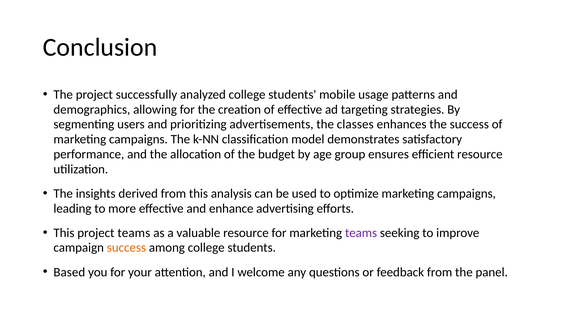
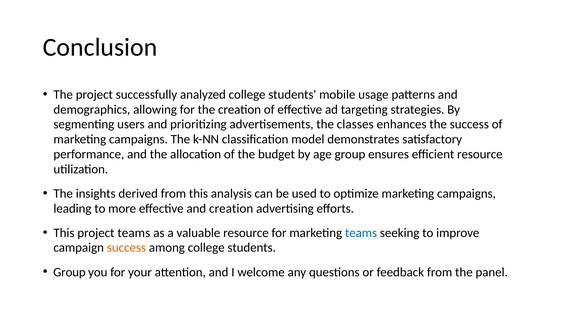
and enhance: enhance -> creation (231, 208)
teams colour: purple -> blue (361, 233)
Based: Based -> Group (69, 272)
